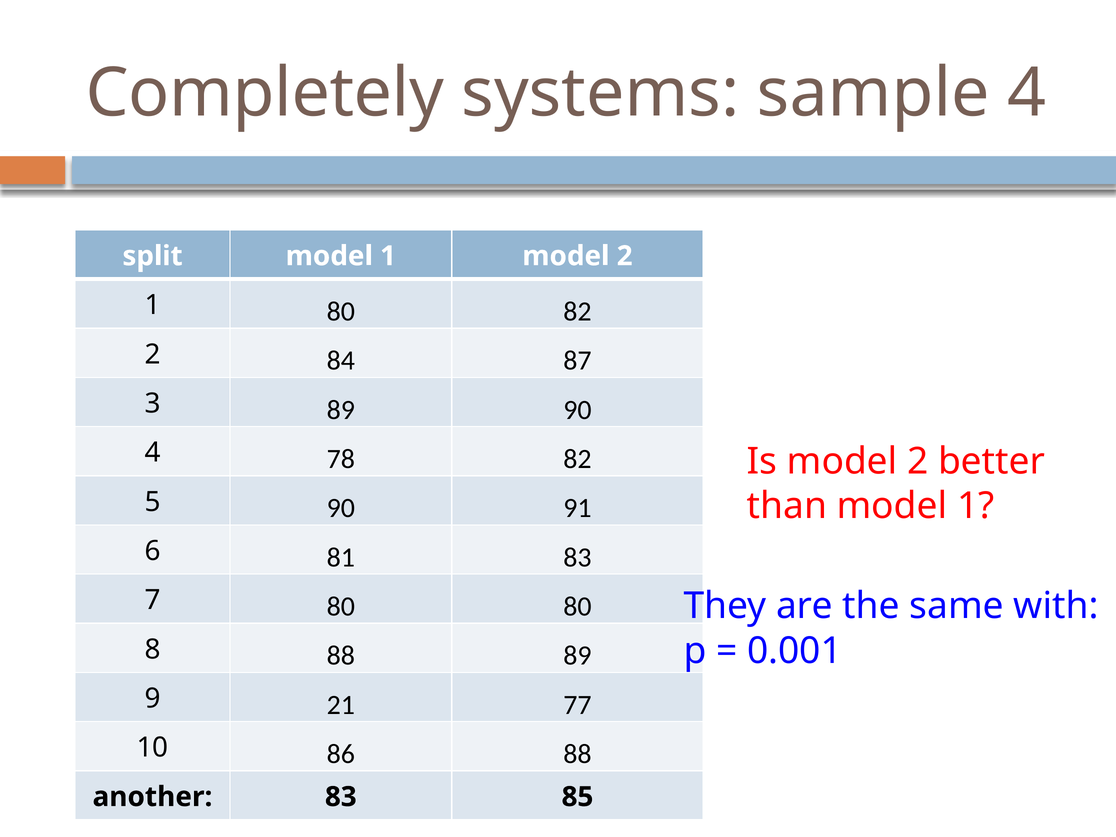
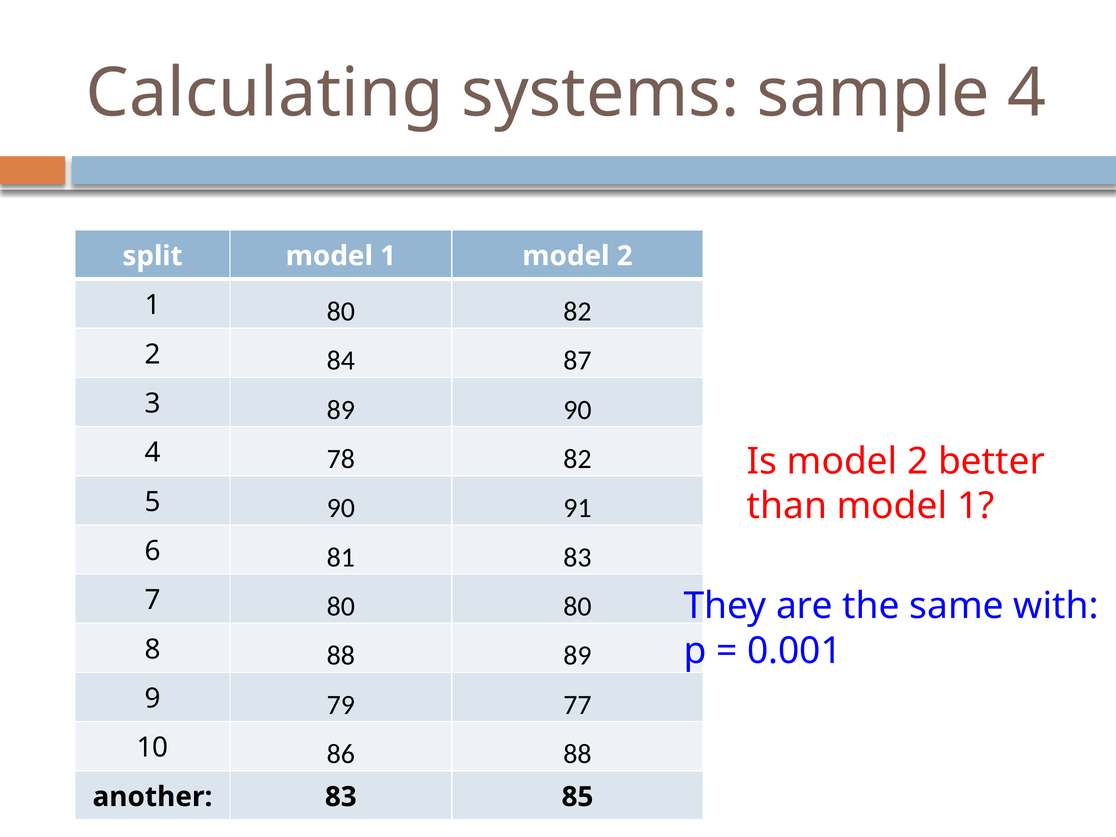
Completely: Completely -> Calculating (265, 93)
21: 21 -> 79 (341, 705)
